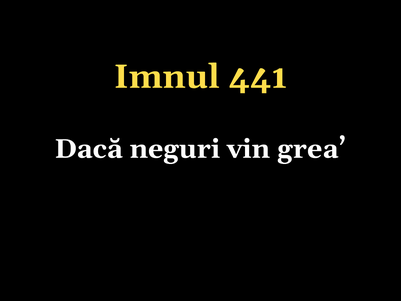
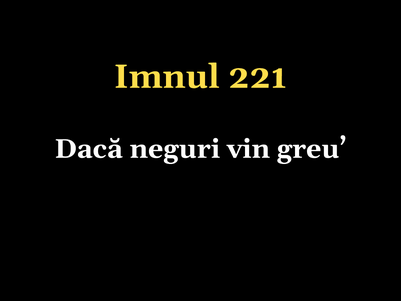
441: 441 -> 221 (258, 77)
grea: grea -> greu (312, 149)
